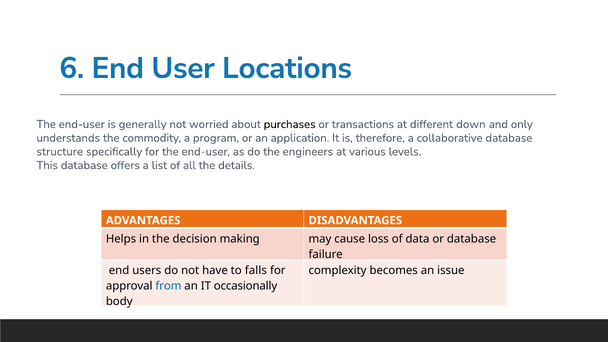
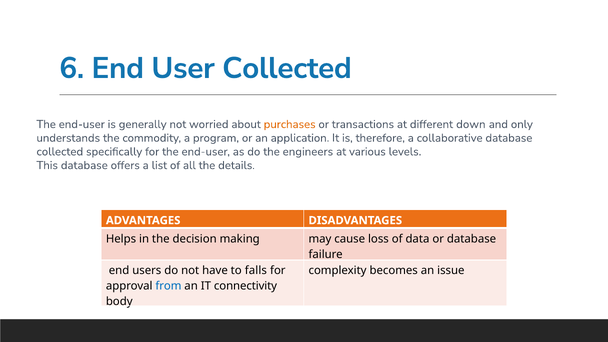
User Locations: Locations -> Collected (287, 68)
purchases colour: black -> orange (290, 124)
structure: structure -> collected (60, 152)
occasionally: occasionally -> connectivity (245, 286)
